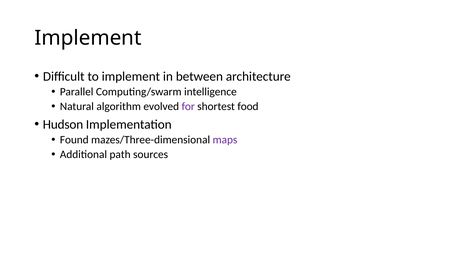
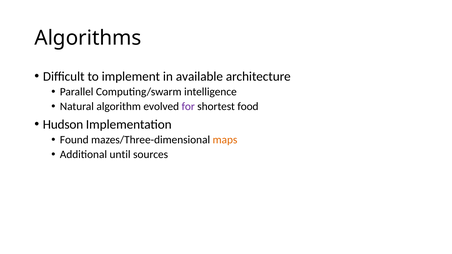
Implement: Implement -> Algorithms (88, 38)
between: between -> available (199, 76)
maps colour: purple -> orange (225, 140)
path: path -> until (120, 155)
